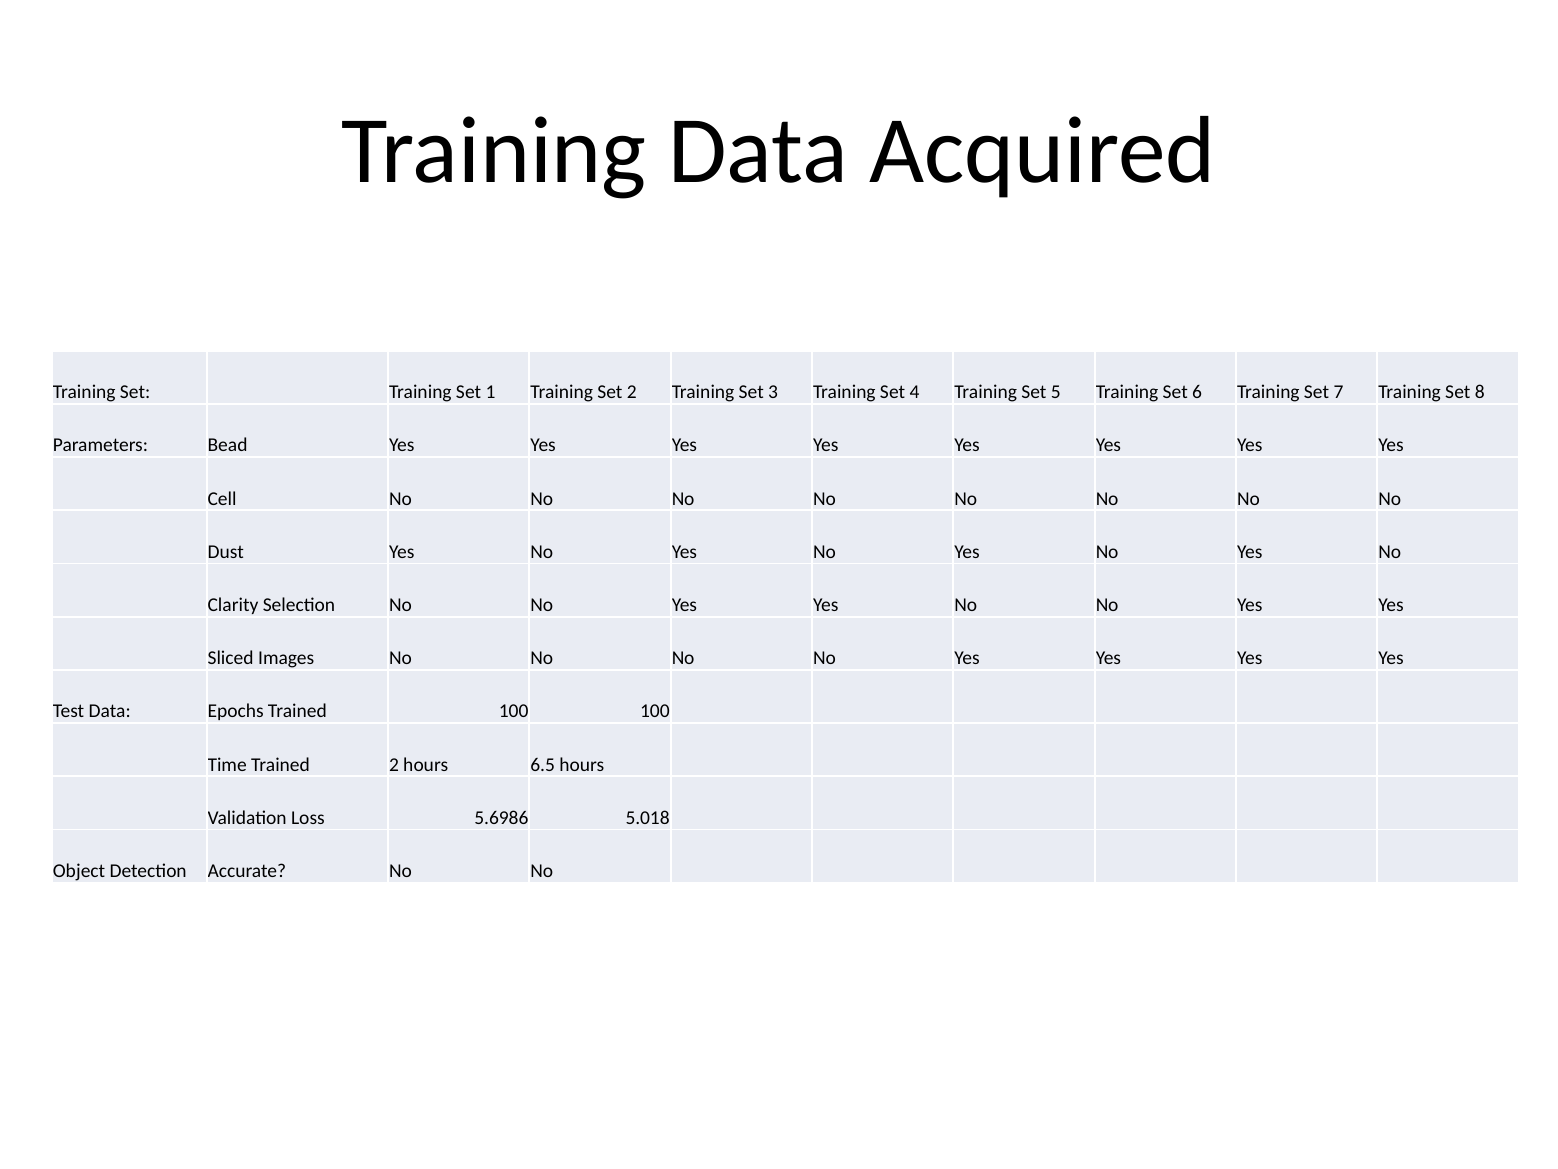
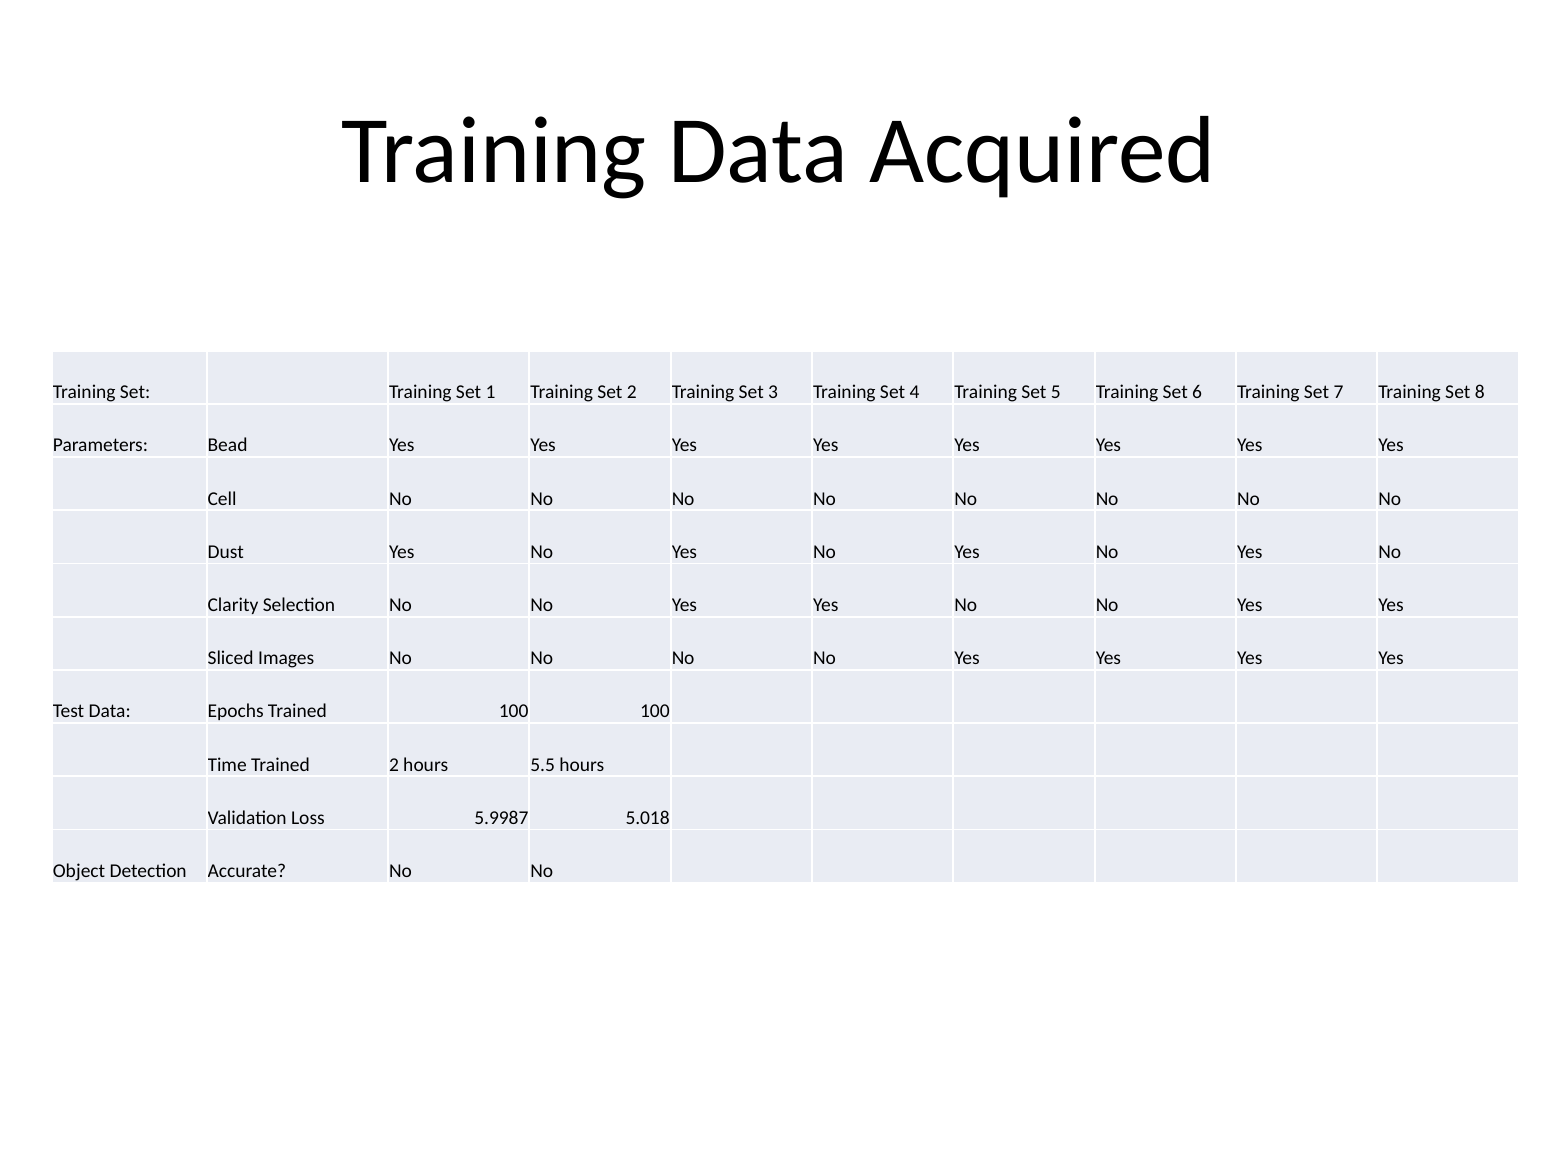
6.5: 6.5 -> 5.5 (543, 764)
5.6986: 5.6986 -> 5.9987 (501, 818)
